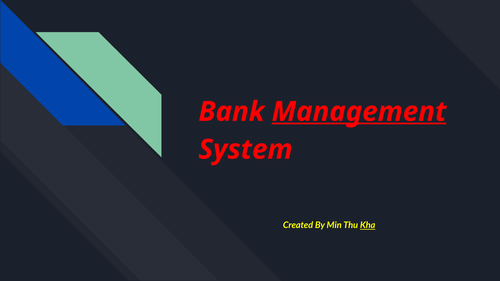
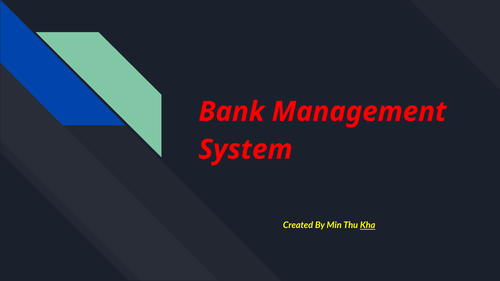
Management underline: present -> none (359, 112)
